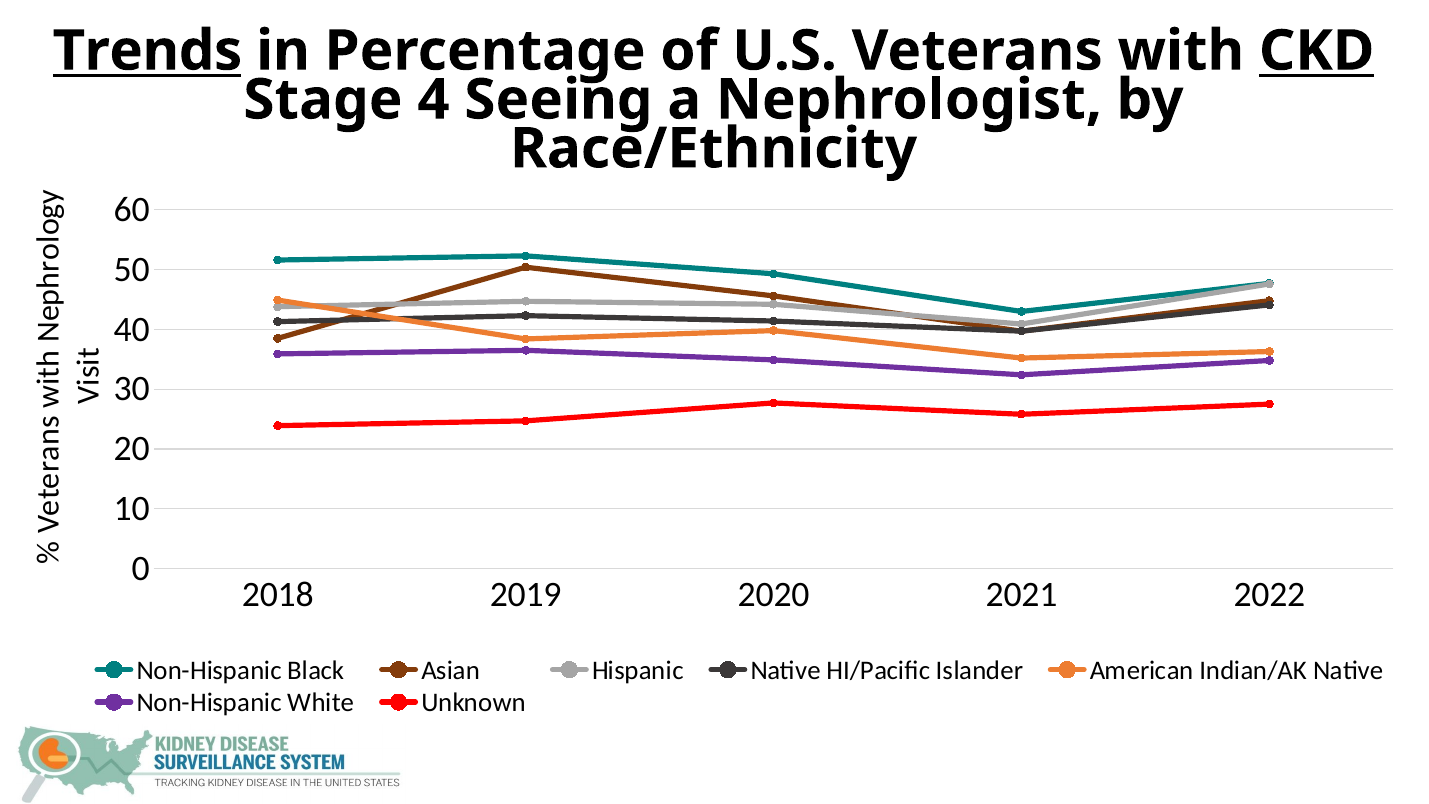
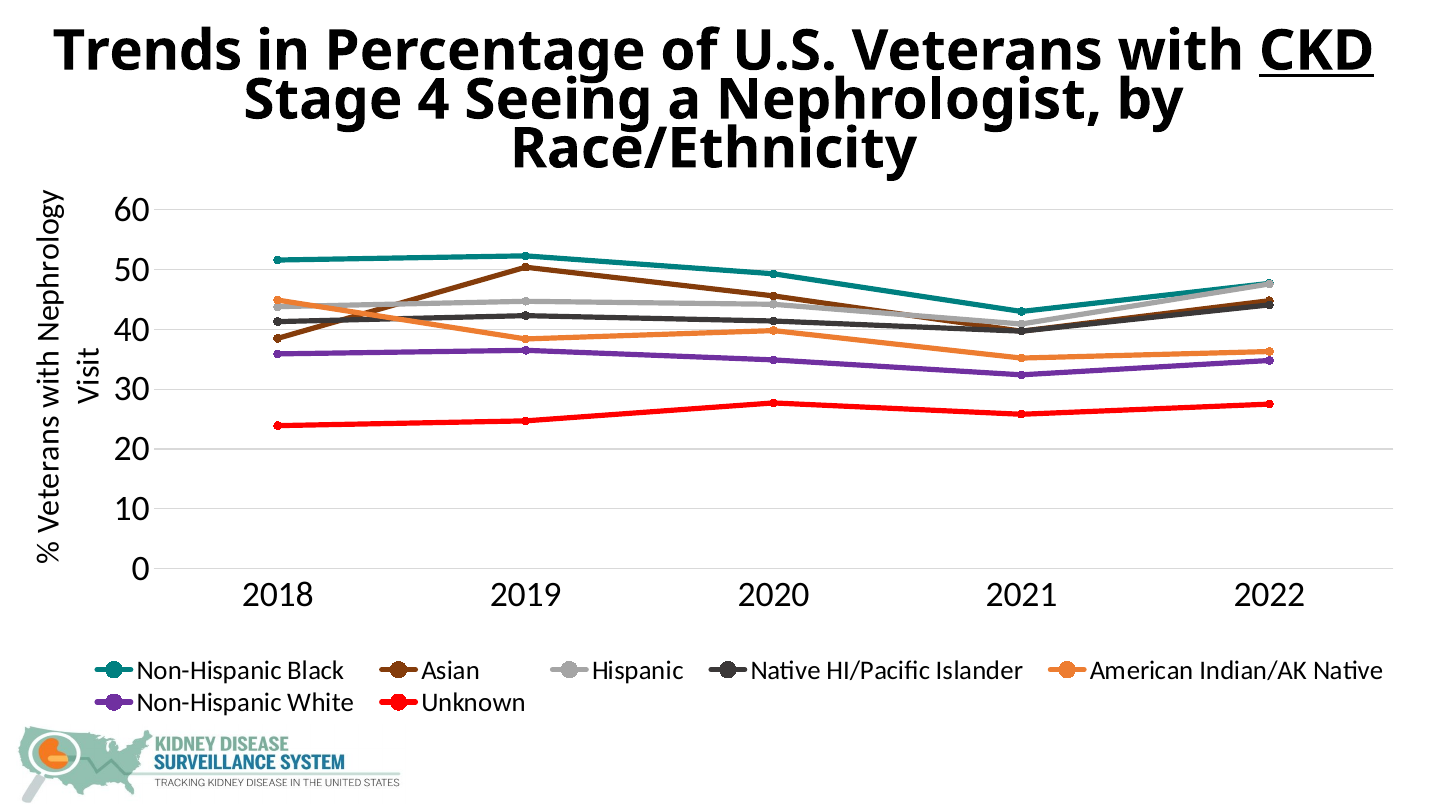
Trends underline: present -> none (147, 51)
